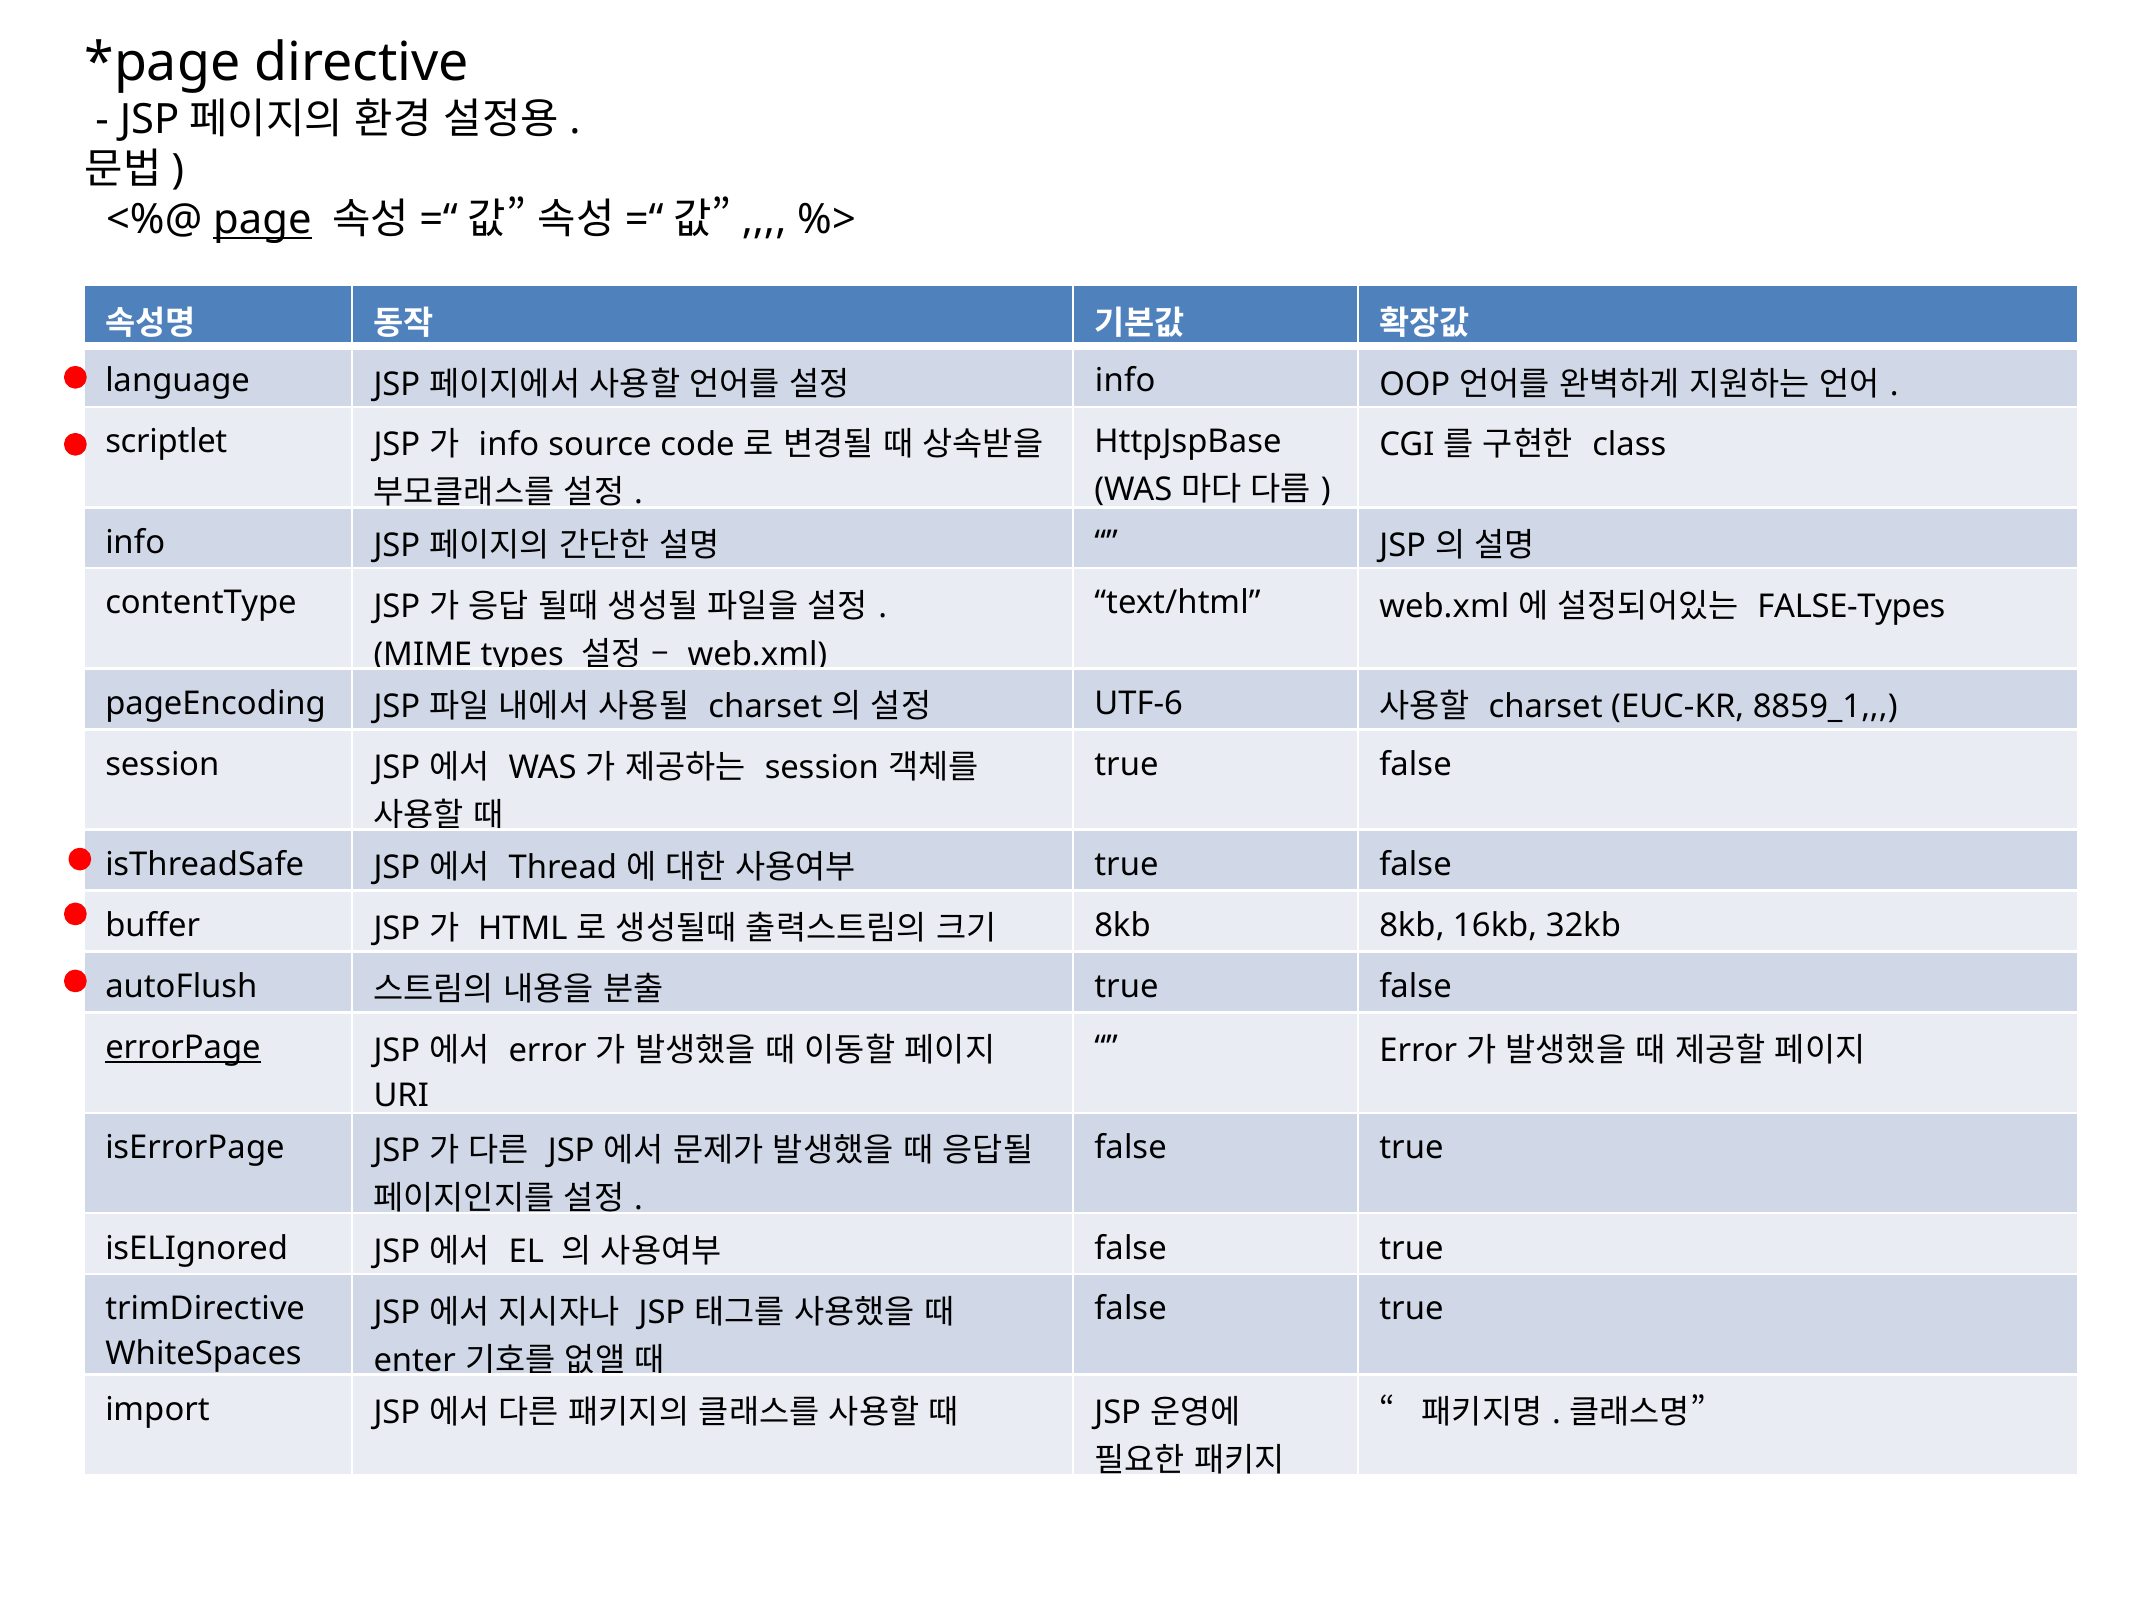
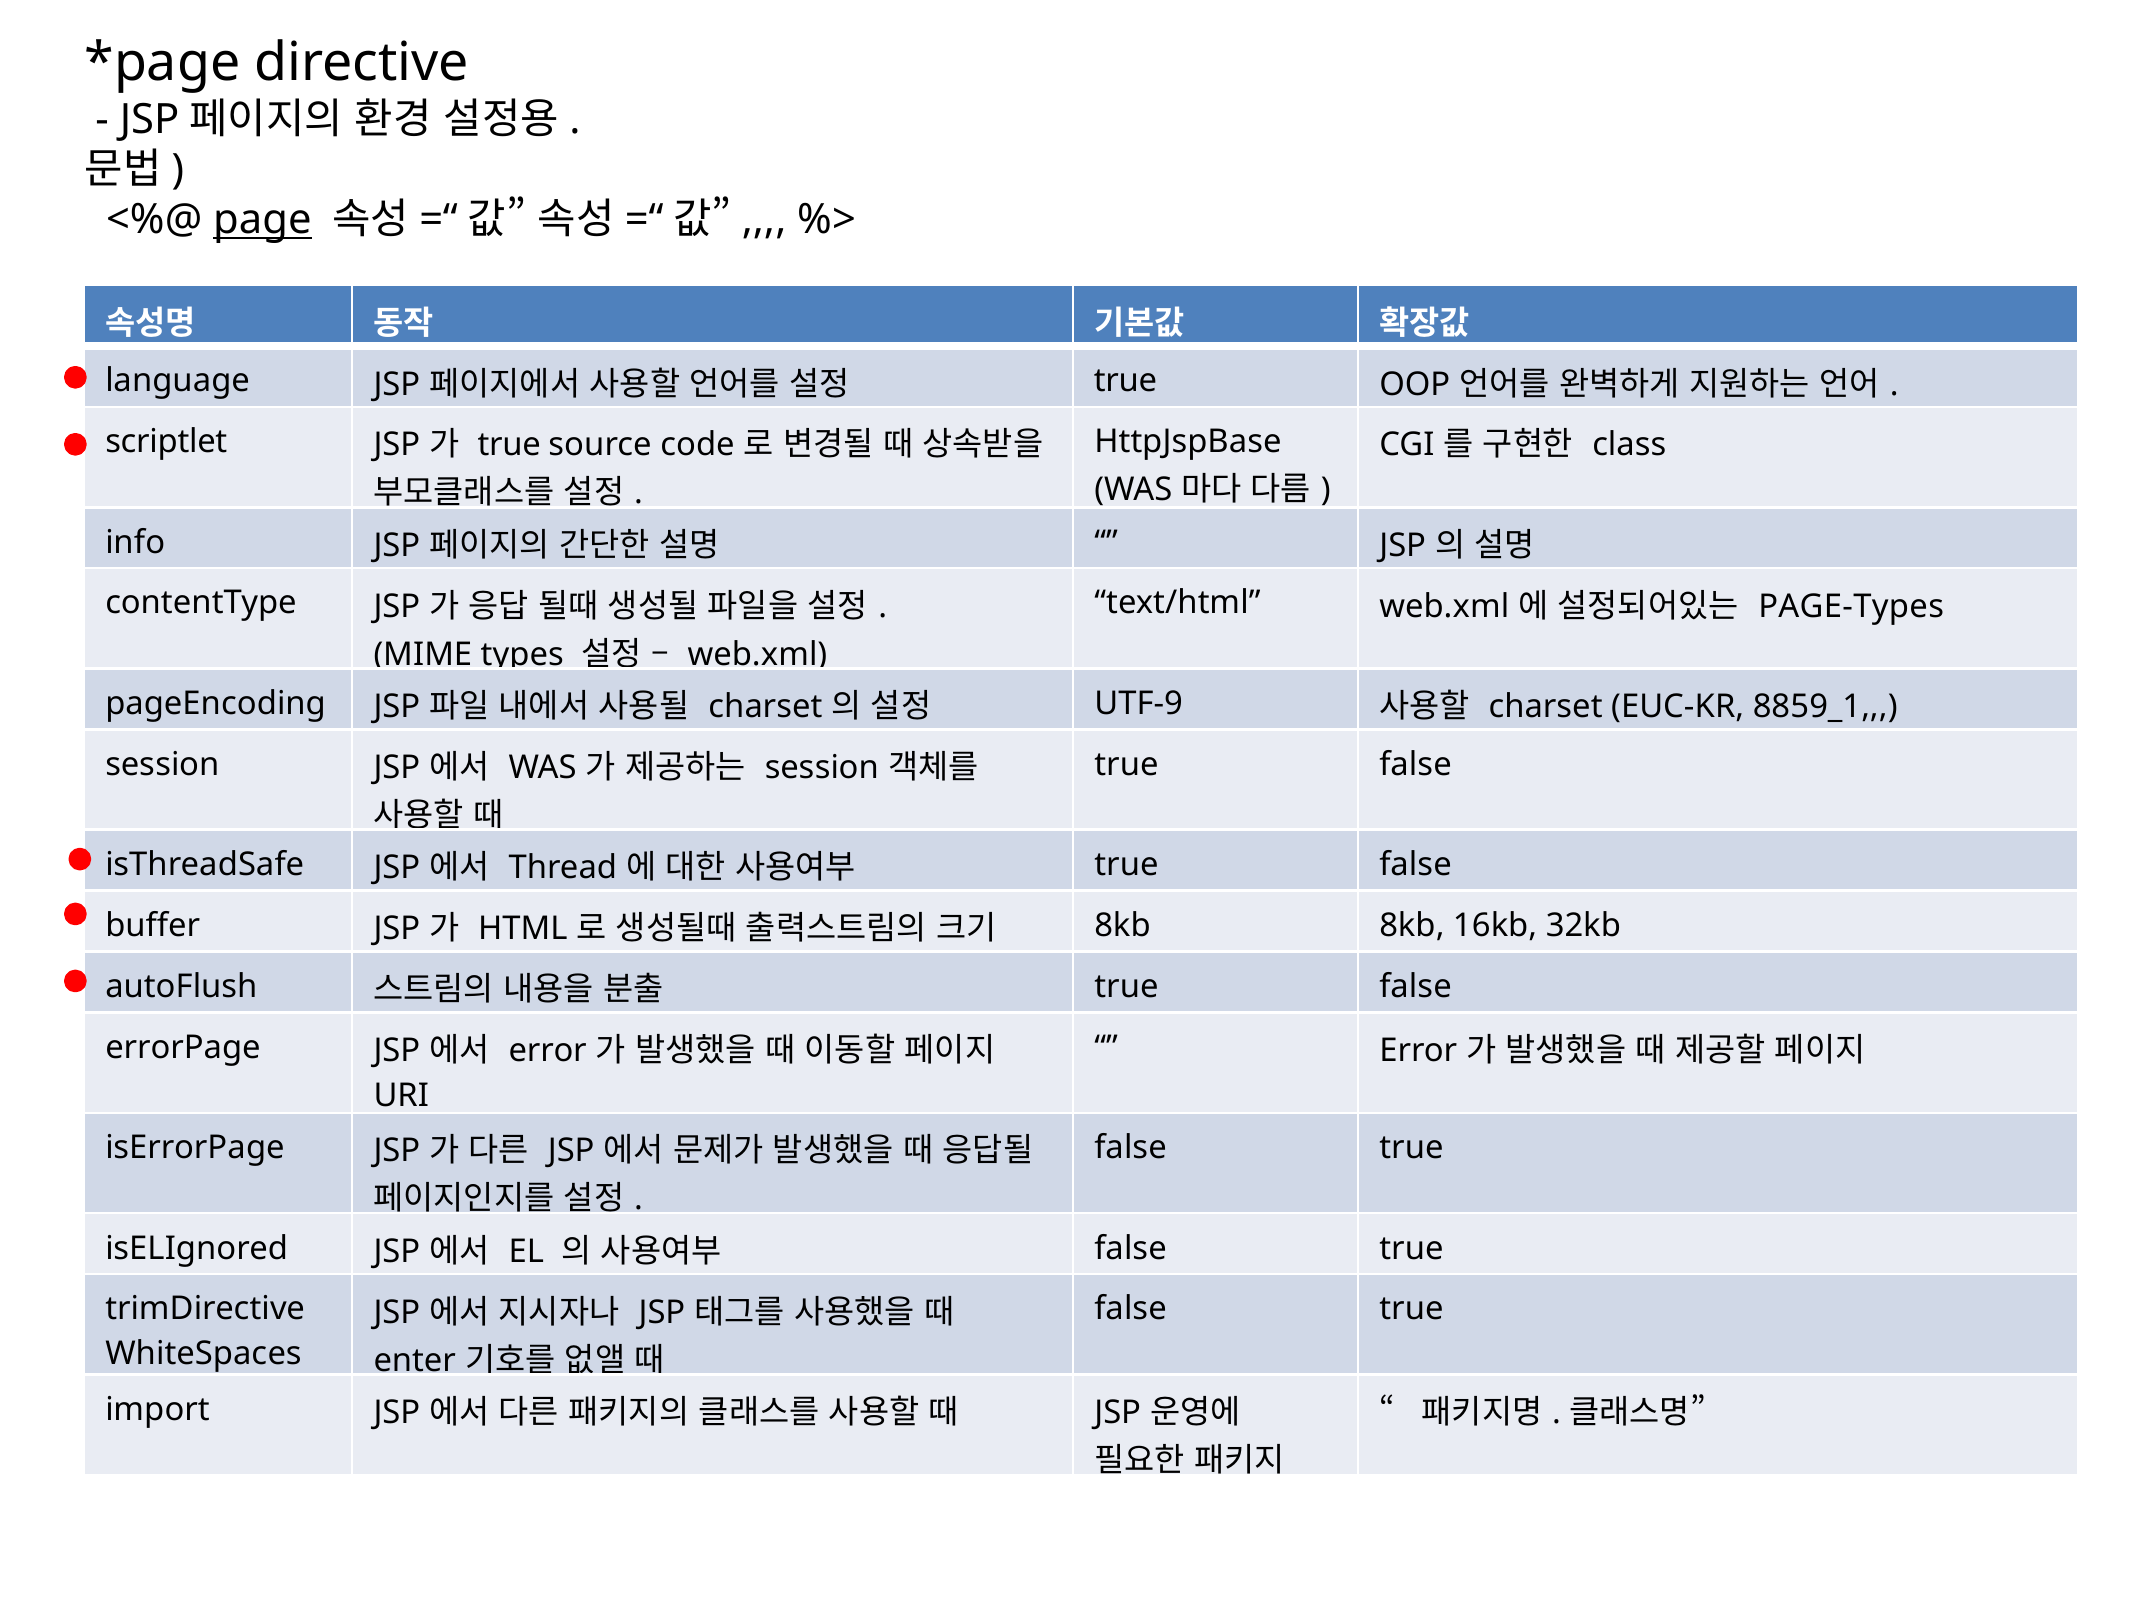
info: info -> true (1126, 381)
info: info -> true (509, 445)
FALSE-Types: FALSE-Types -> PAGE-Types (1851, 606)
UTF-6: UTF-6 -> UTF-9 (1139, 703)
errorPage underline: present -> none (183, 1047)
